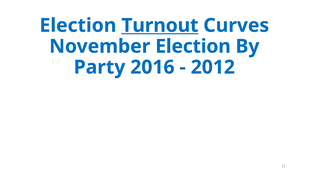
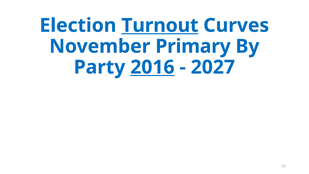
November Election: Election -> Primary (193, 46)
2016 underline: none -> present (152, 67)
2012: 2012 -> 2027 (213, 67)
